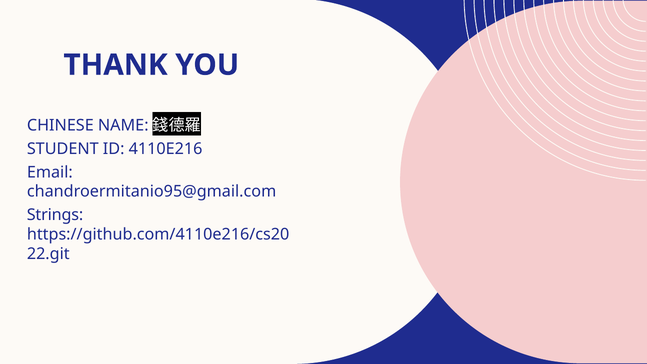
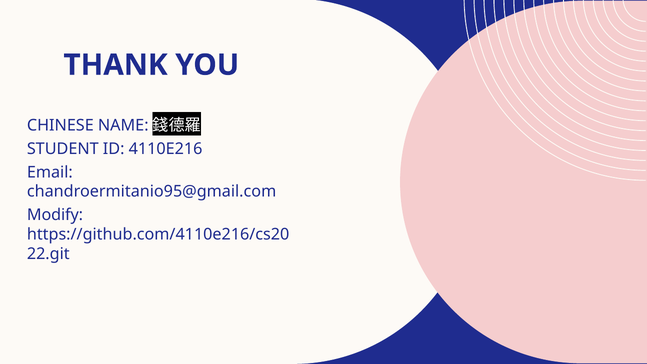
Strings: Strings -> Modify (55, 215)
